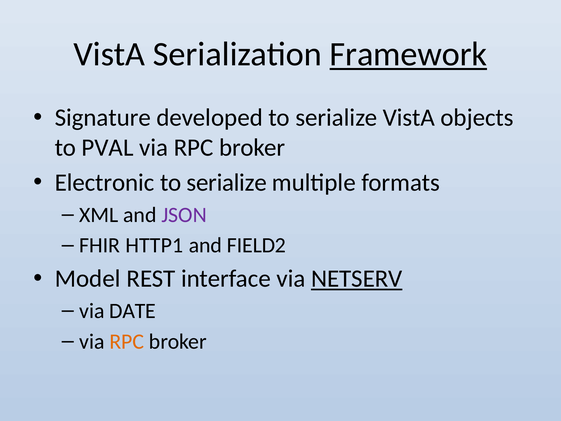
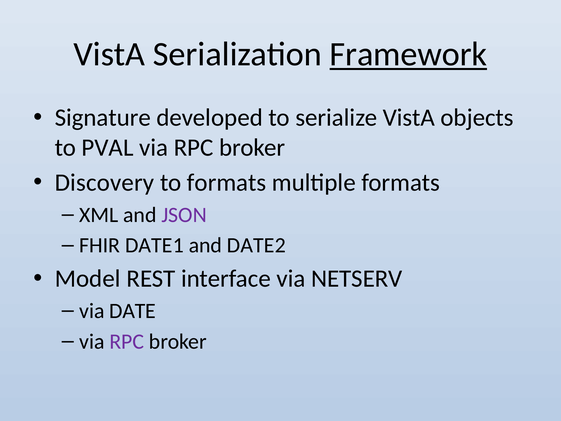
Electronic: Electronic -> Discovery (104, 183)
serialize: serialize -> formats (227, 183)
HTTP1: HTTP1 -> DATE1 (154, 245)
FIELD2: FIELD2 -> DATE2 (256, 245)
NETSERV underline: present -> none (357, 279)
RPC colour: orange -> purple (127, 341)
